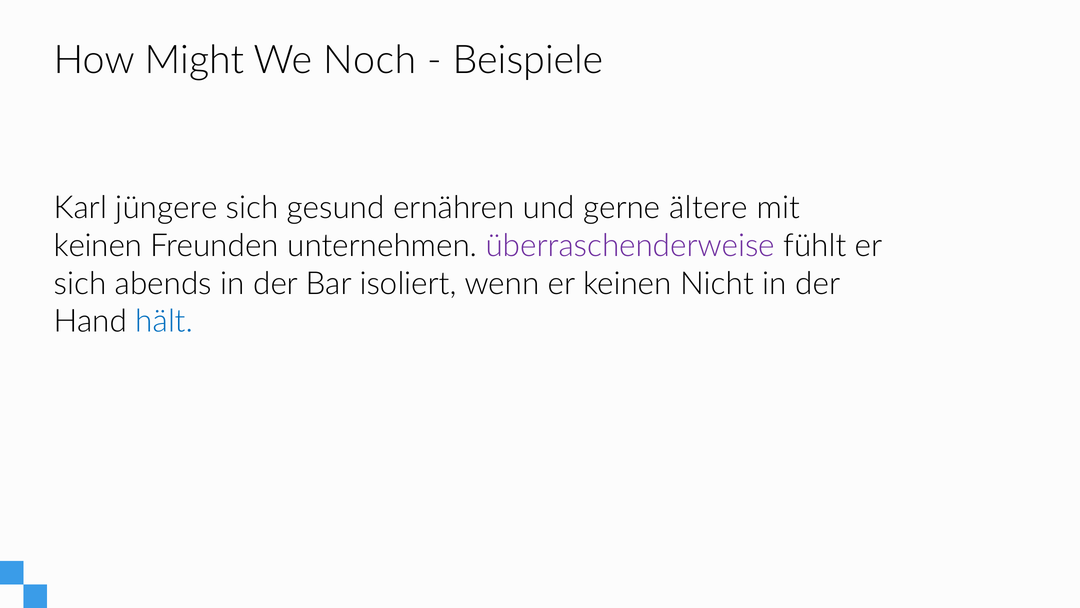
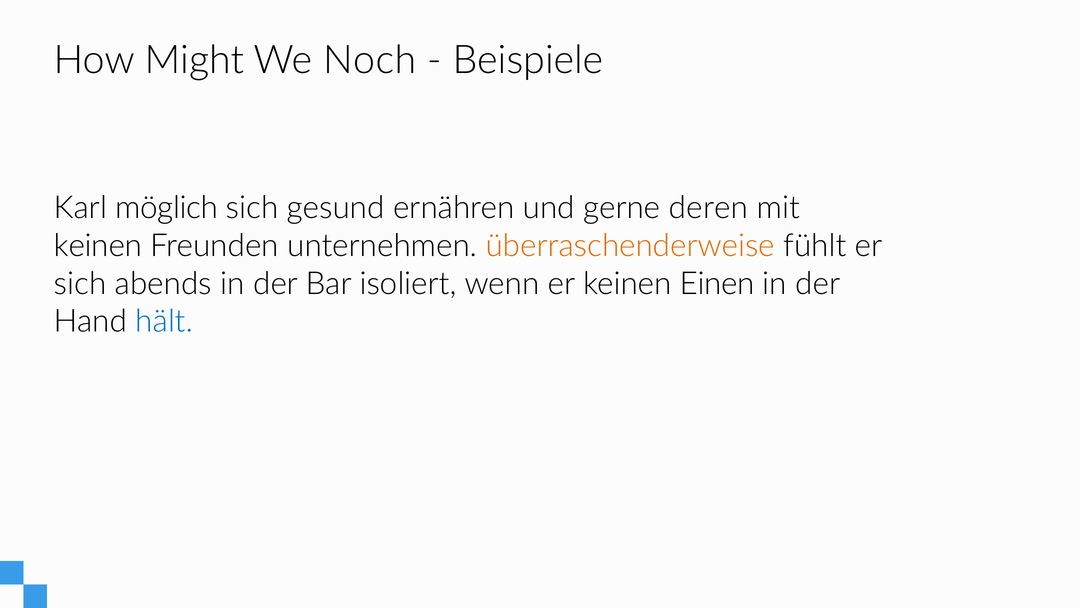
jüngere: jüngere -> möglich (167, 208)
ältere: ältere -> deren (709, 208)
überraschenderweise colour: purple -> orange (630, 246)
Nicht: Nicht -> Einen (717, 283)
